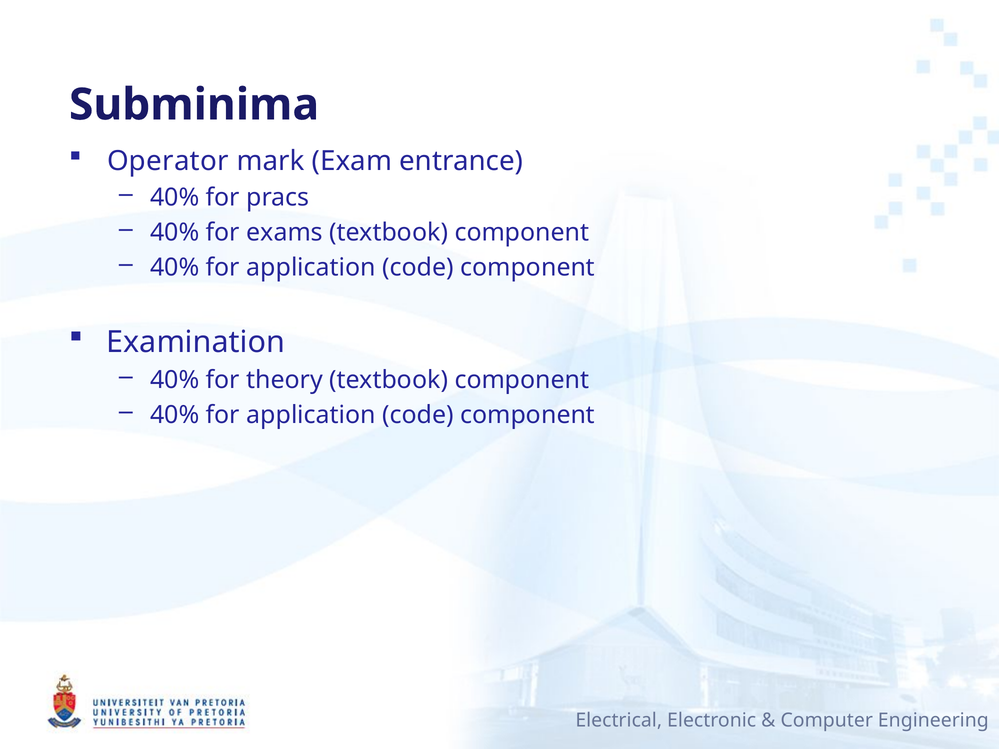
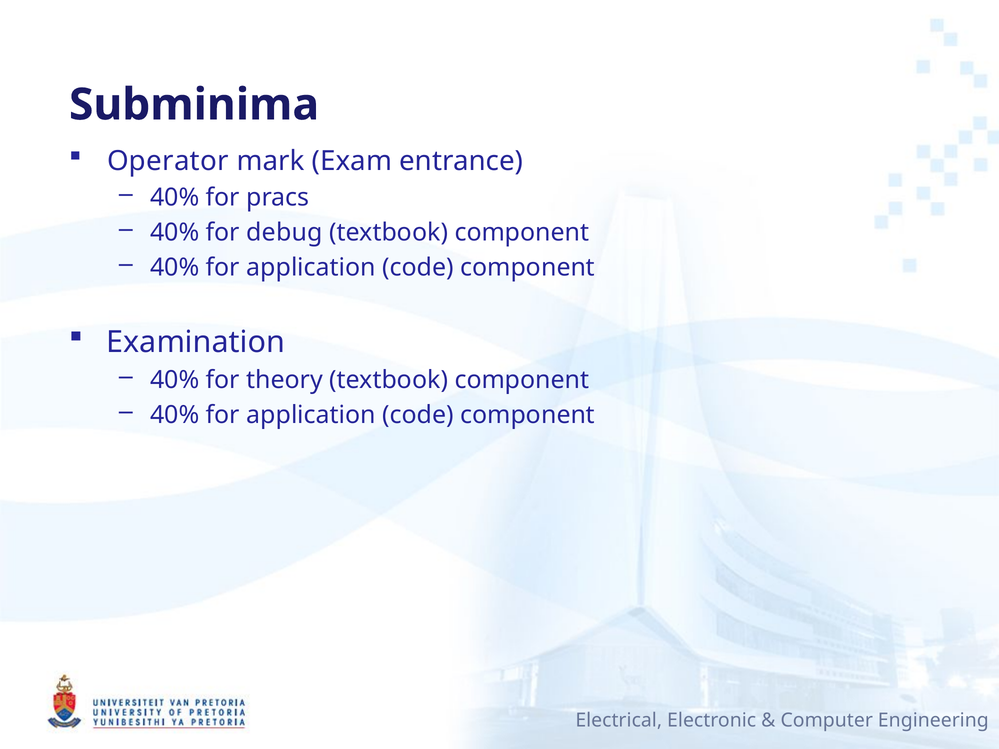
exams: exams -> debug (284, 233)
